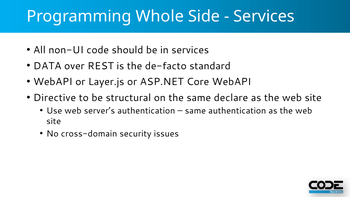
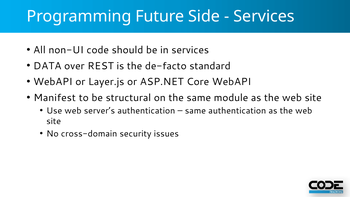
Whole: Whole -> Future (160, 16)
Directive: Directive -> Manifest (55, 98)
declare: declare -> module (231, 98)
